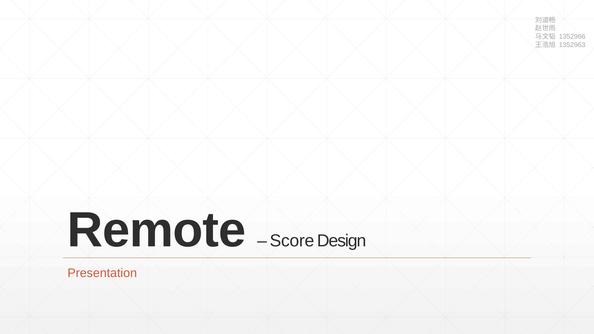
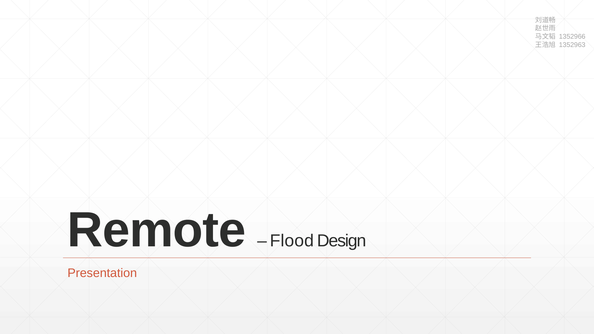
Score: Score -> Flood (292, 241)
